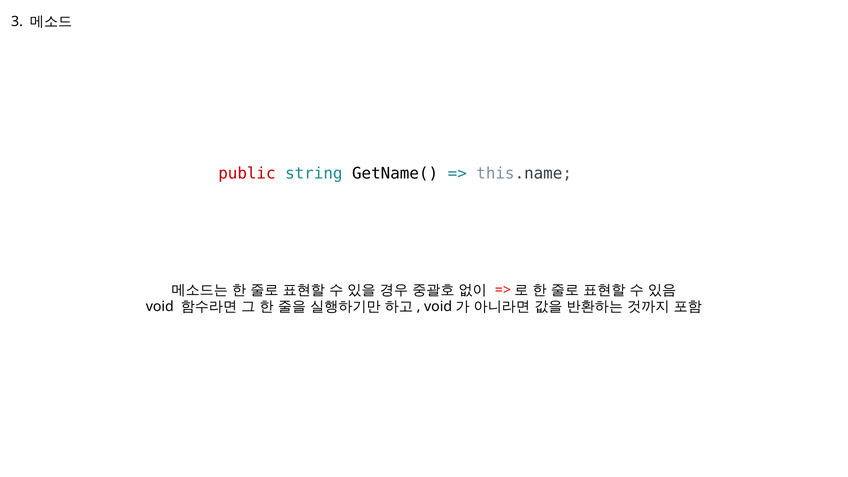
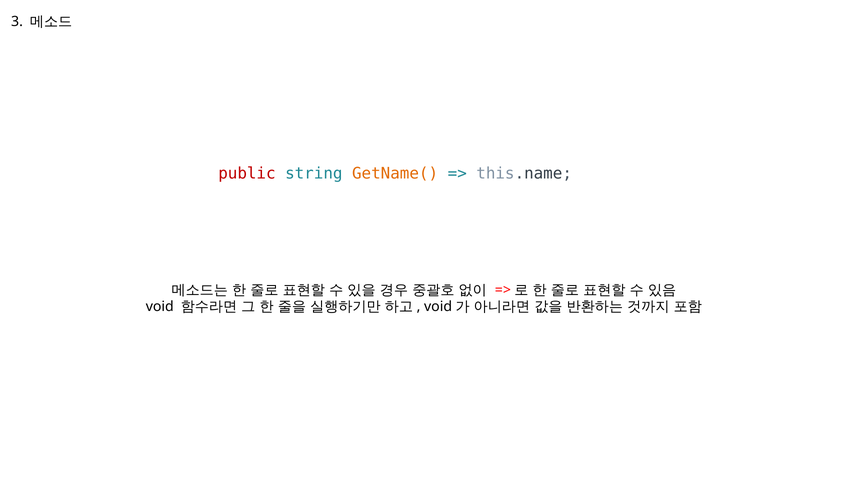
GetName( colour: black -> orange (395, 173)
